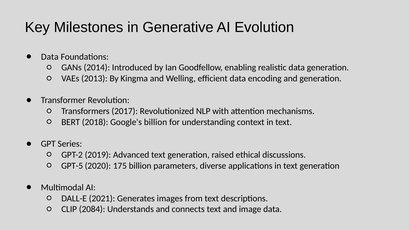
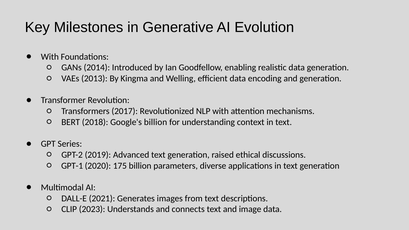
Data: Data -> With (50, 57)
GPT-5: GPT-5 -> GPT-1 (72, 166)
2084: 2084 -> 2023 (92, 209)
